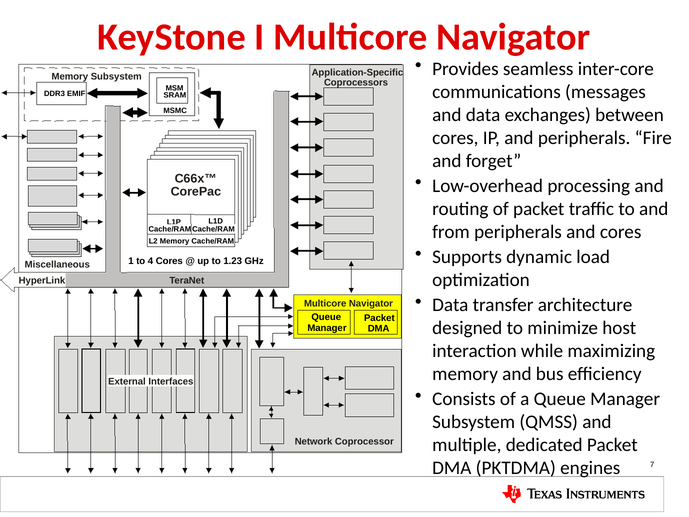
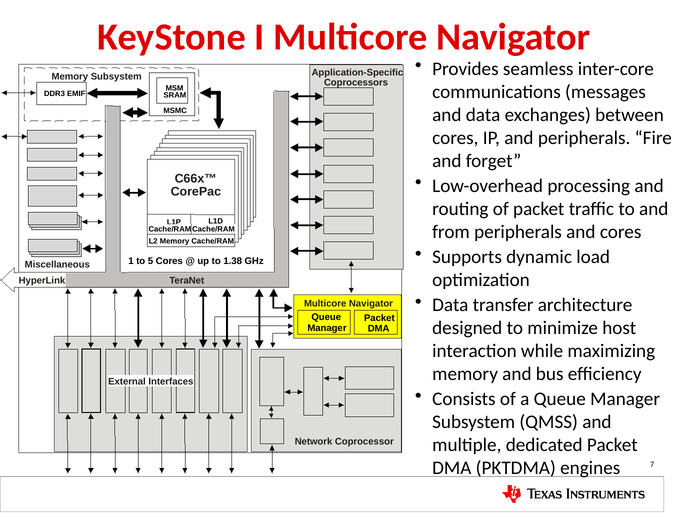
4: 4 -> 5 (151, 261)
1.23: 1.23 -> 1.38 (233, 261)
